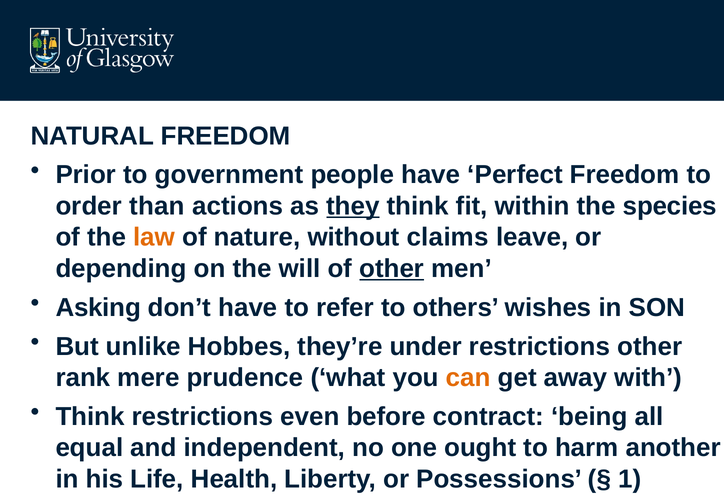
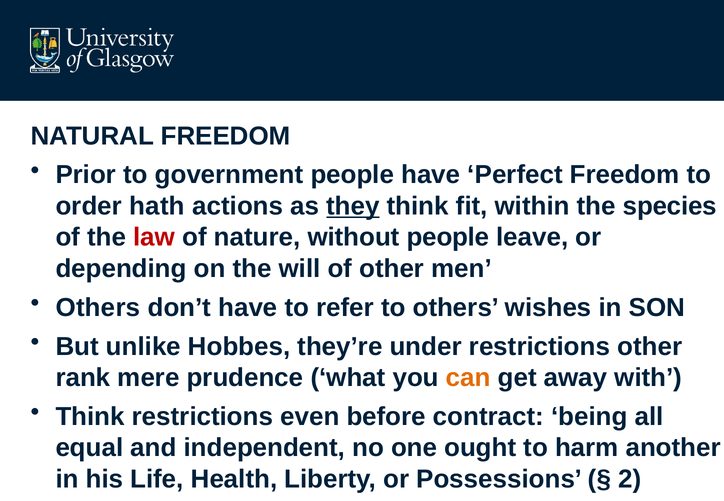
than: than -> hath (157, 206)
law colour: orange -> red (154, 237)
without claims: claims -> people (448, 237)
other underline: present -> none (392, 269)
Asking: Asking -> Others (98, 308)
1: 1 -> 2 (630, 479)
